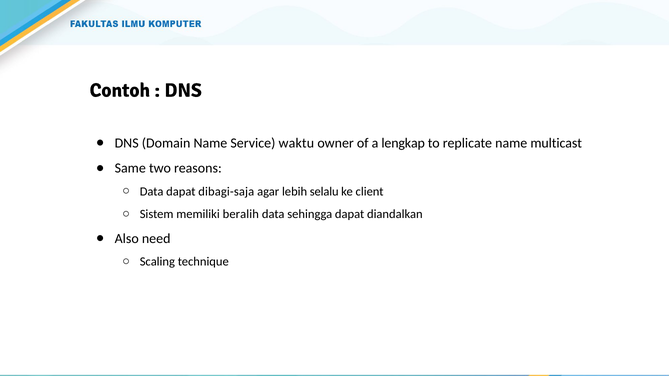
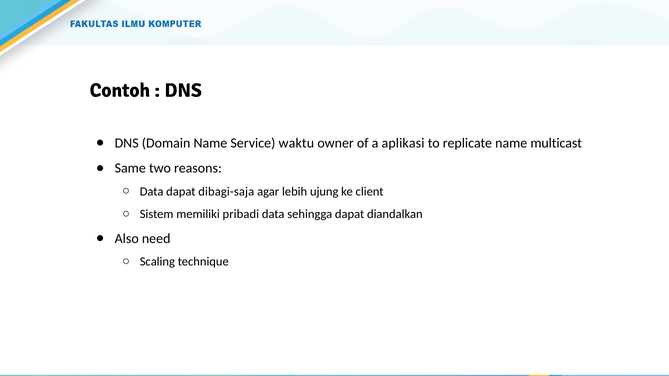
lengkap: lengkap -> aplikasi (403, 143)
selalu: selalu -> ujung (324, 192)
beralih: beralih -> pribadi (241, 214)
